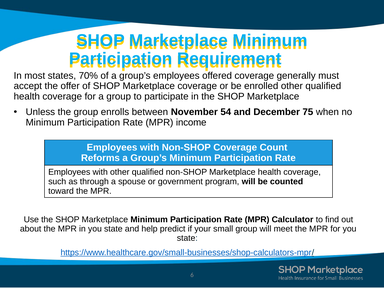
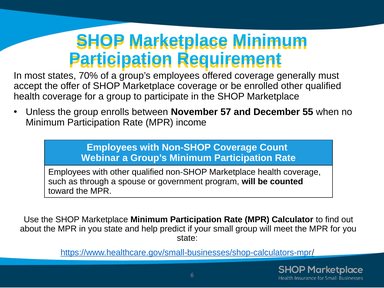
54: 54 -> 57 (226, 112)
75: 75 -> 55 (308, 112)
Reforms: Reforms -> Webinar (100, 158)
